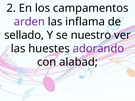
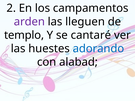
inflama: inflama -> lleguen (85, 22)
sellado: sellado -> templo (24, 35)
nuestro: nuestro -> cantaré (91, 35)
adorando colour: purple -> blue (98, 49)
